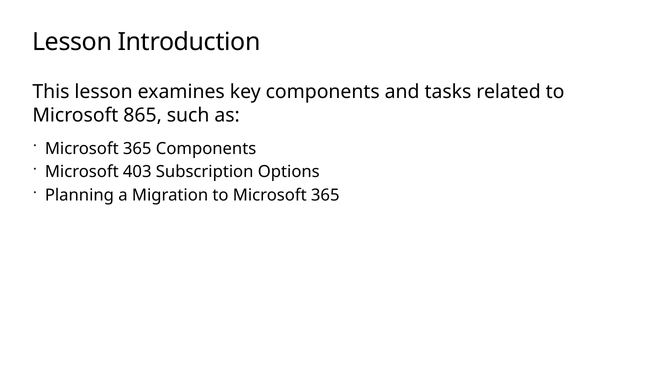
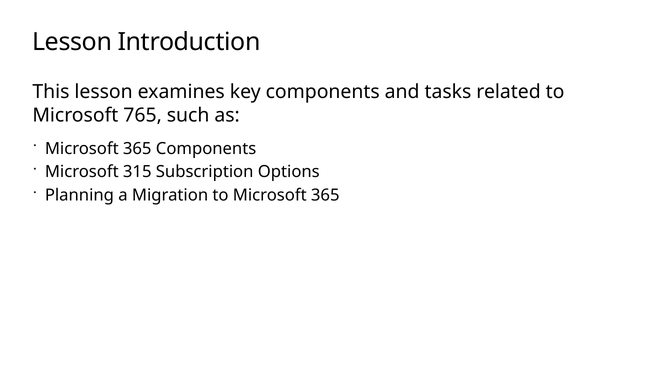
865: 865 -> 765 (143, 115)
403: 403 -> 315 (137, 172)
